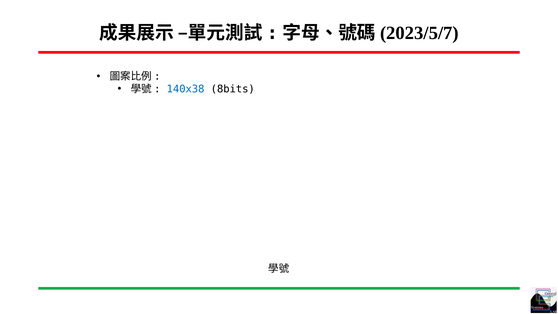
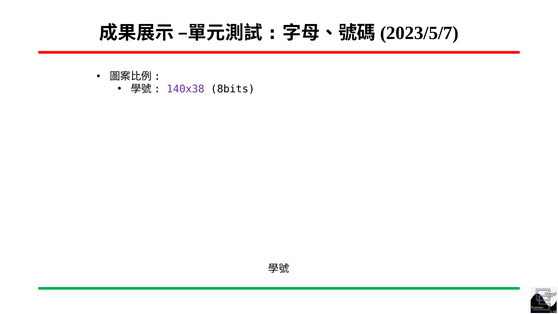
140x38 colour: blue -> purple (186, 89)
